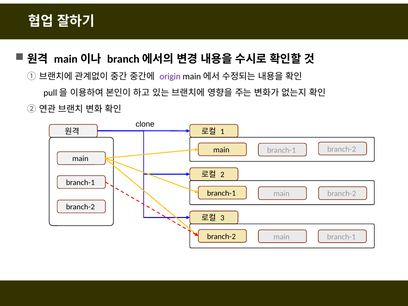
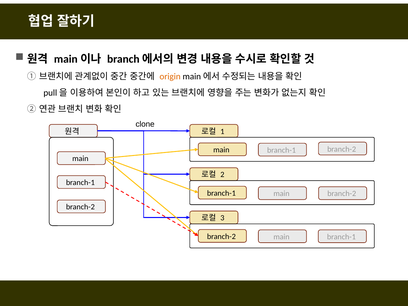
origin colour: purple -> orange (170, 77)
